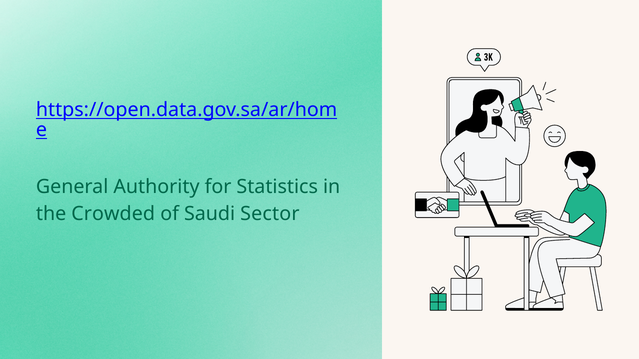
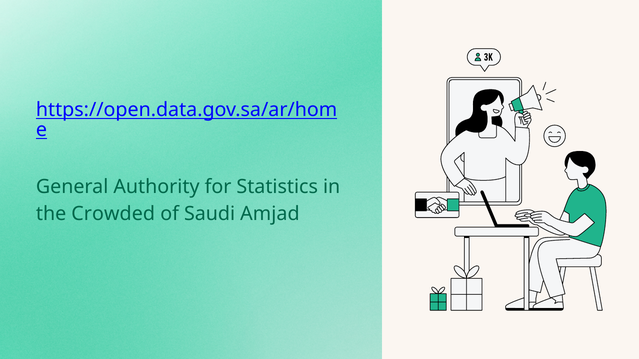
Sector: Sector -> Amjad (270, 214)
